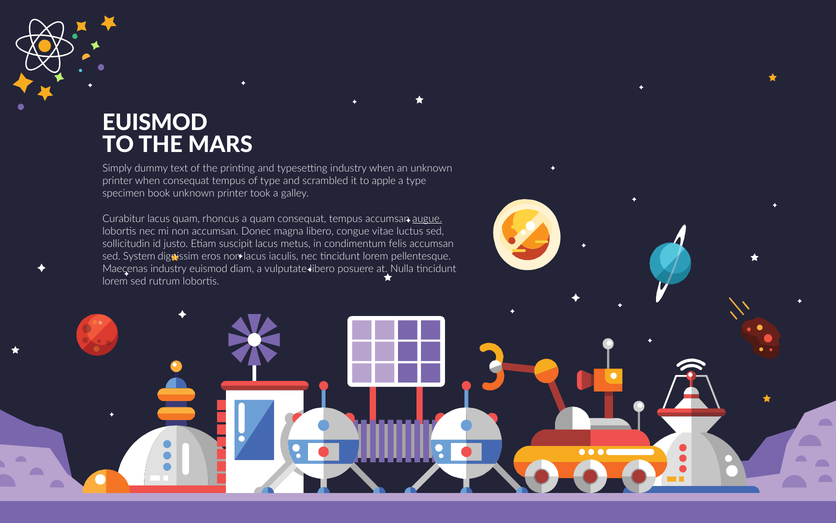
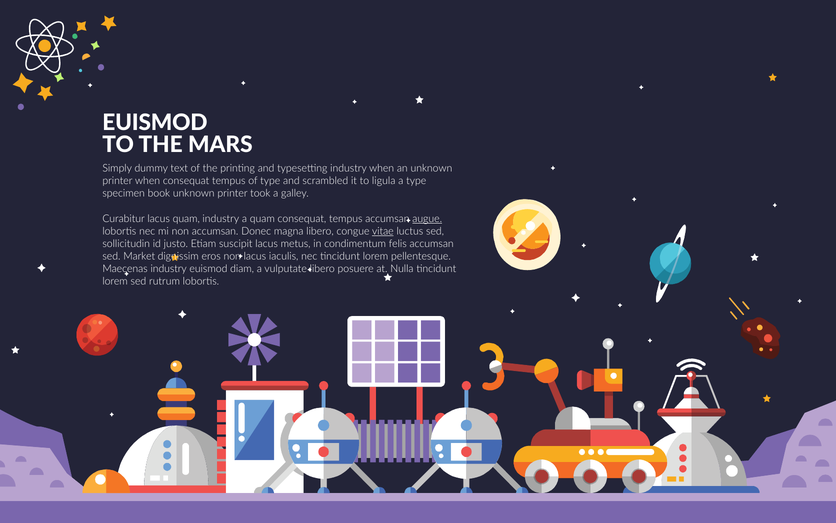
apple: apple -> ligula (384, 181)
quam rhoncus: rhoncus -> industry (221, 218)
vitae underline: none -> present (383, 231)
System: System -> Market (139, 256)
